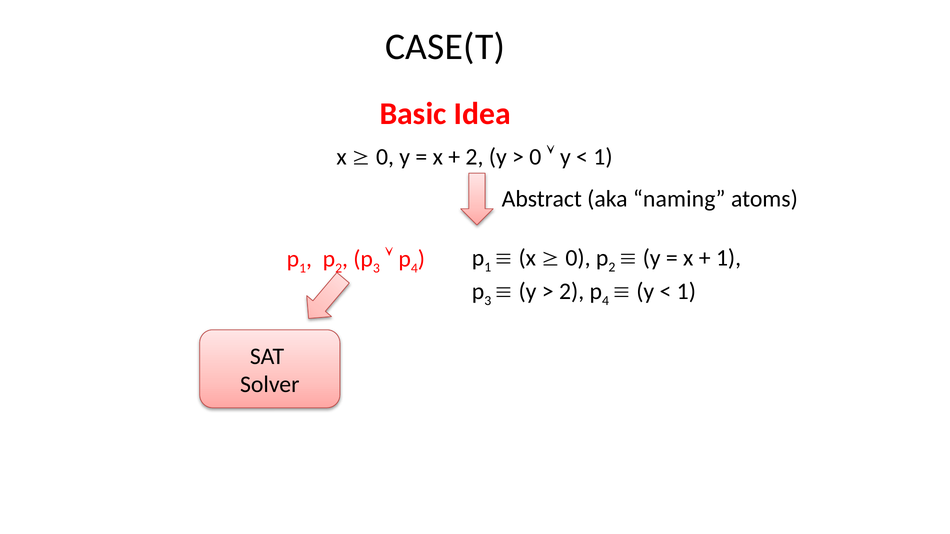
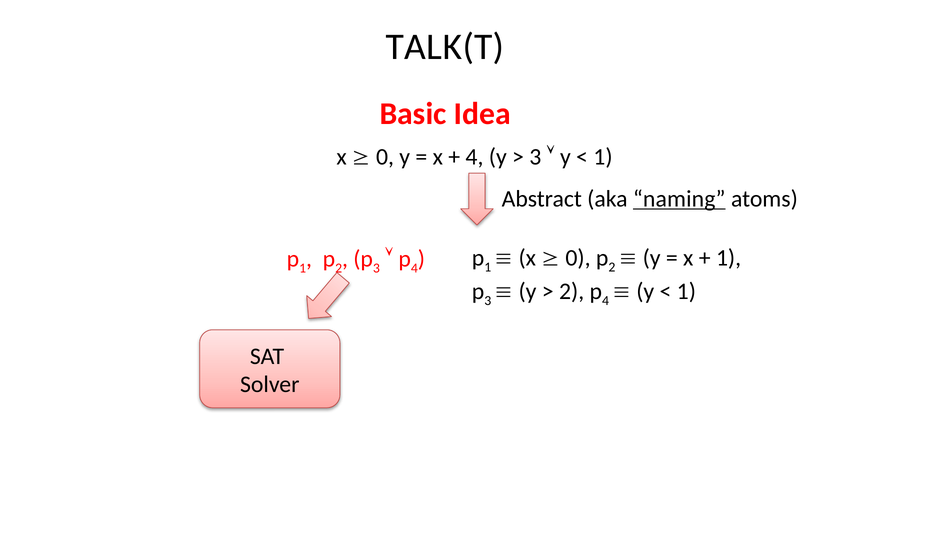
CASE(T: CASE(T -> TALK(T (445, 47)
2: 2 -> 4 (474, 157)
0: 0 -> 3 (535, 157)
naming underline: none -> present (679, 199)
